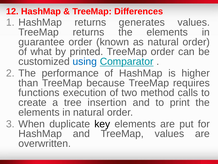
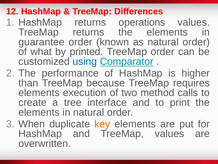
generates: generates -> operations (142, 22)
functions: functions -> elements (39, 92)
insertion: insertion -> interface (107, 102)
key colour: black -> orange (102, 124)
